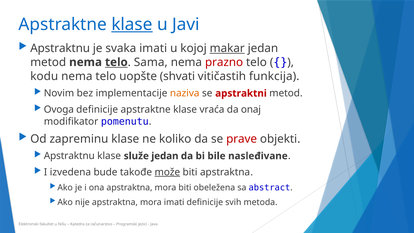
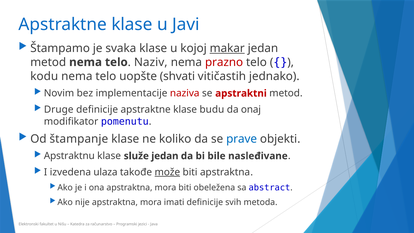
klase underline: present -> none (132, 24)
Apstraktnu: Apstraktnu -> Štampamo (60, 48)
svaka imati: imati -> klase (153, 48)
telo underline: present -> none (116, 62)
Sama: Sama -> Naziv (151, 62)
funkcija: funkcija -> jednako (274, 76)
naziva colour: orange -> red (185, 93)
Ovoga: Ovoga -> Druge (59, 109)
vraća: vraća -> budu (212, 109)
zapreminu: zapreminu -> štampanje (79, 139)
prave colour: red -> blue (242, 139)
bude: bude -> ulaza (106, 172)
